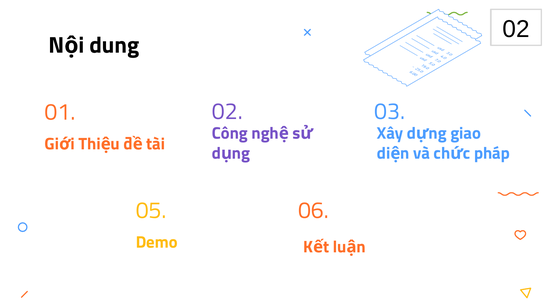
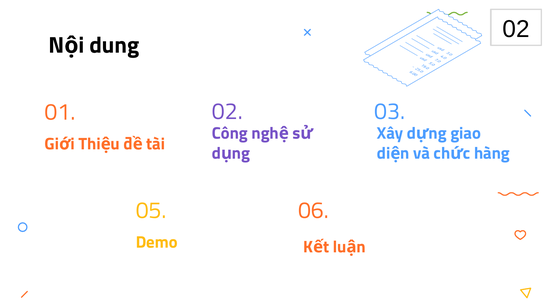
pháp: pháp -> hàng (492, 153)
